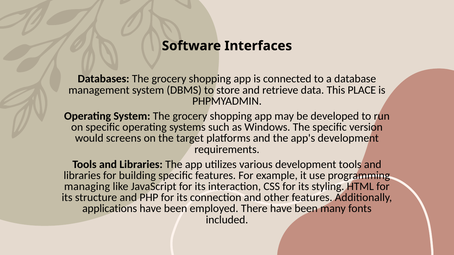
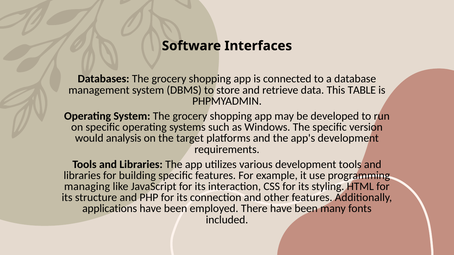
PLACE: PLACE -> TABLE (362, 90)
screens: screens -> analysis (124, 138)
